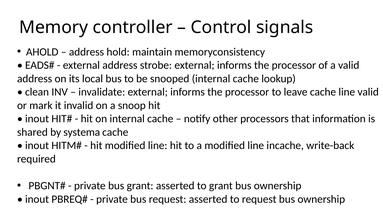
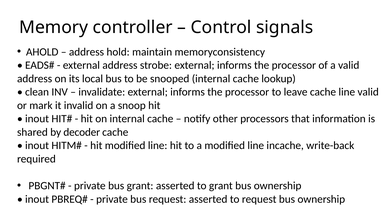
systema: systema -> decoder (82, 132)
